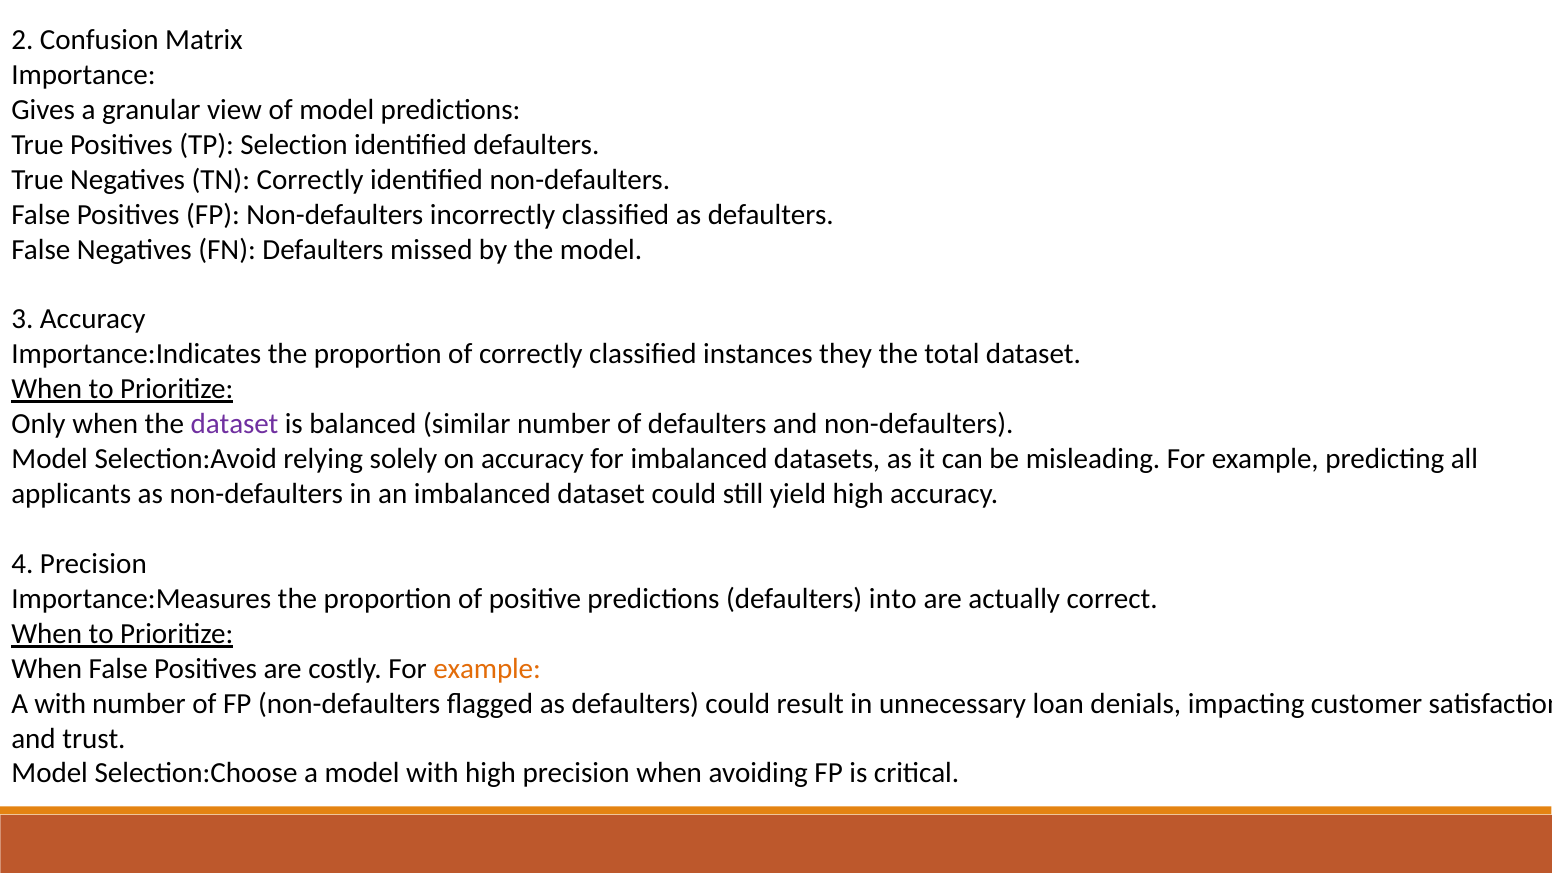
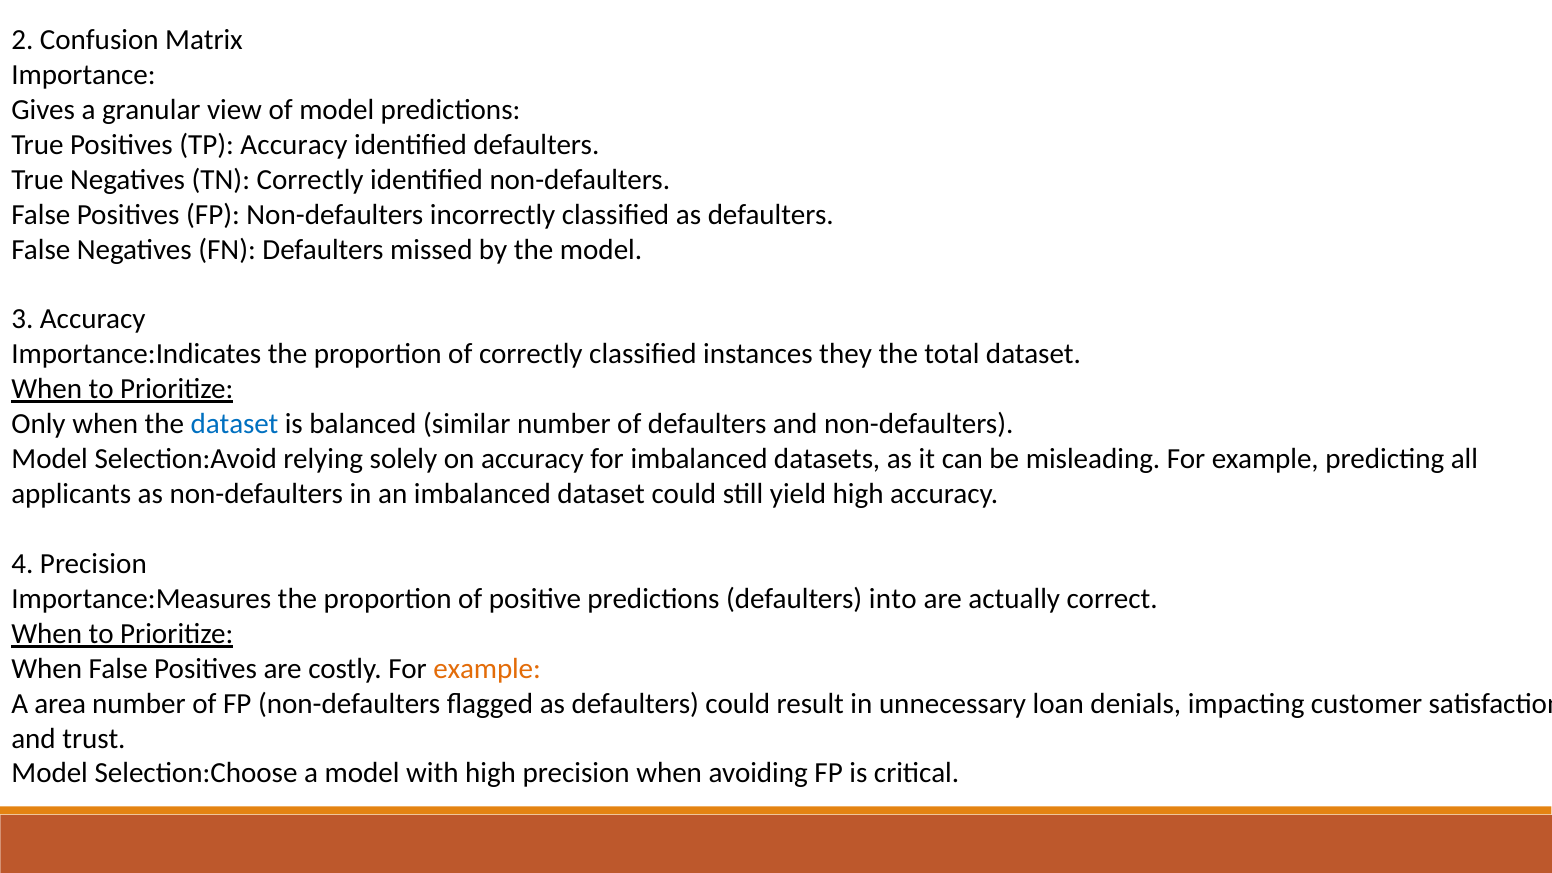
TP Selection: Selection -> Accuracy (294, 145)
dataset colour: purple -> blue (235, 424)
A with: with -> area (60, 704)
